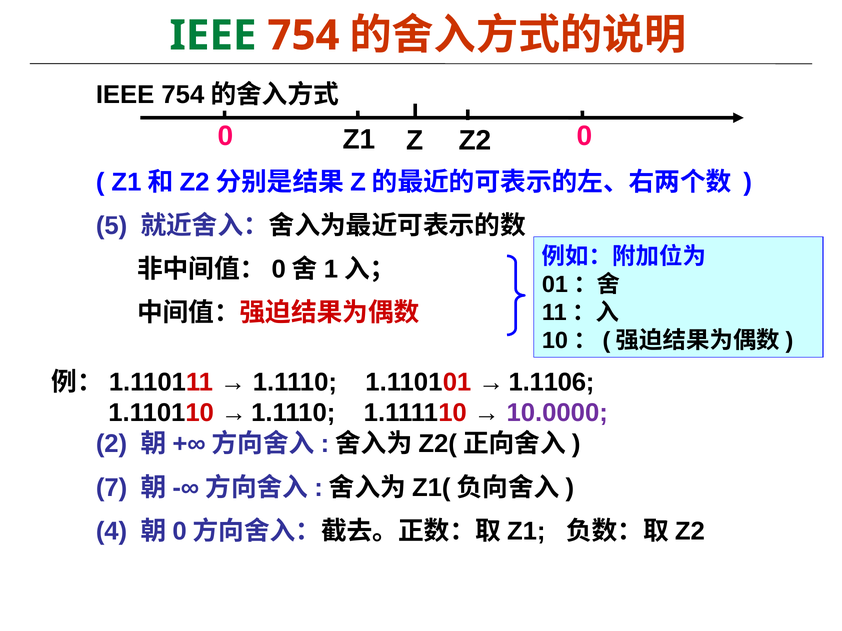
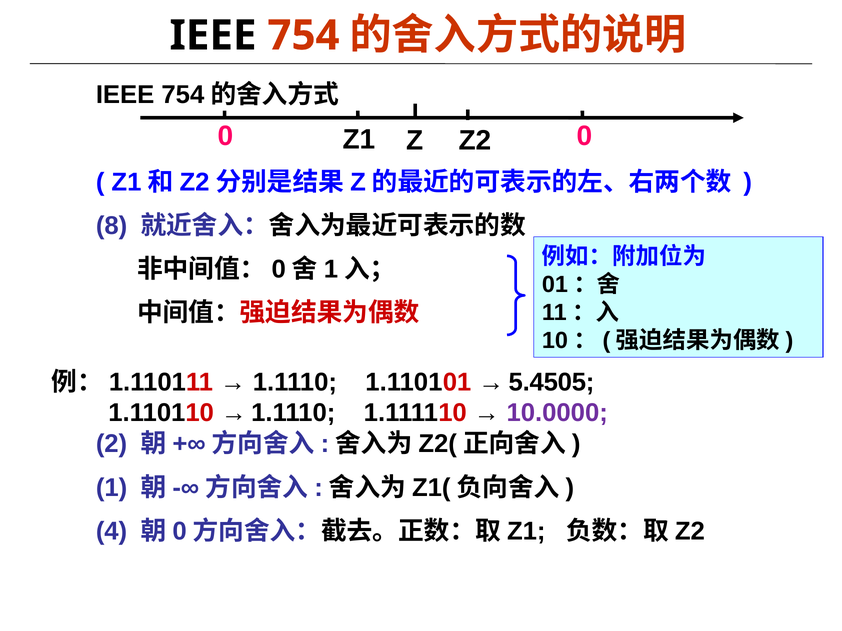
IEEE colour: green -> black (213, 36)
5: 5 -> 8 (112, 226)
1.1106: 1.1106 -> 5.4505 (552, 382)
7: 7 -> 1 (112, 488)
